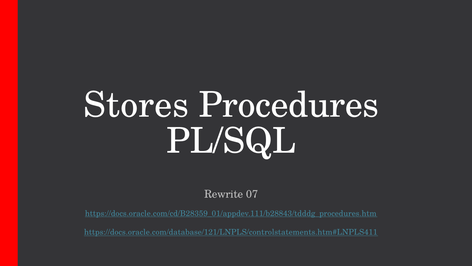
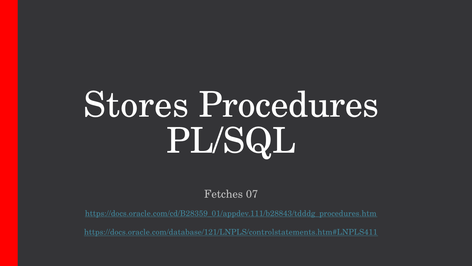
Rewrite: Rewrite -> Fetches (224, 194)
